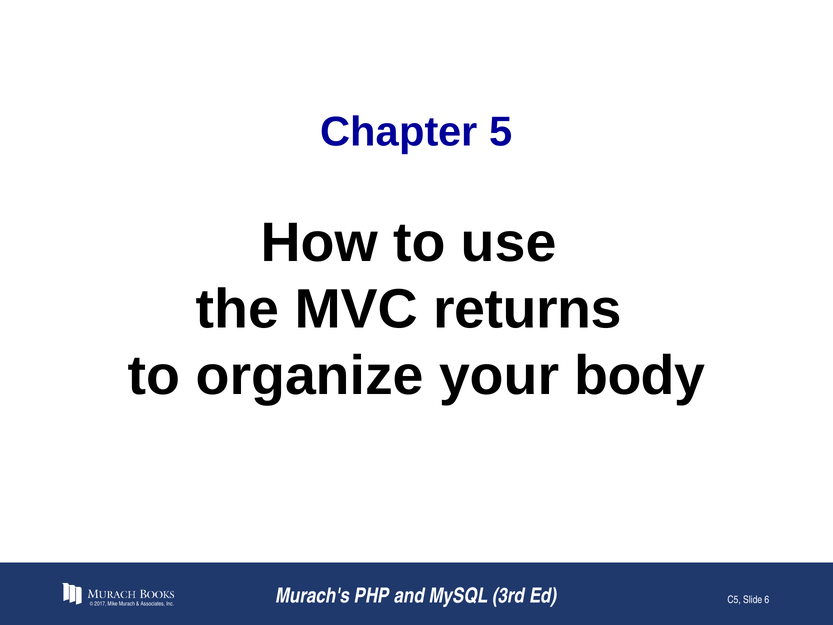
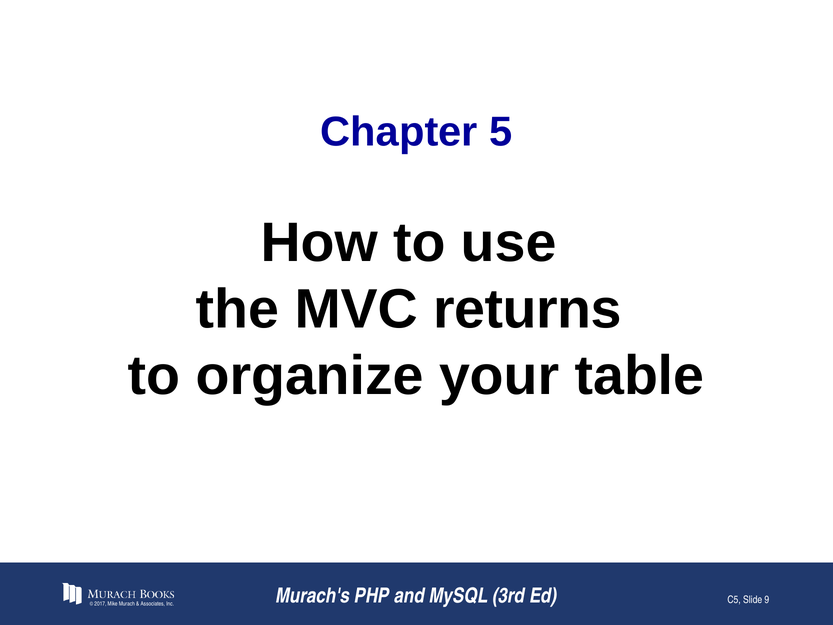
body: body -> table (639, 376)
6: 6 -> 9 (767, 599)
